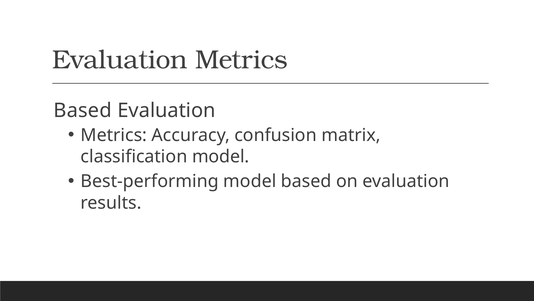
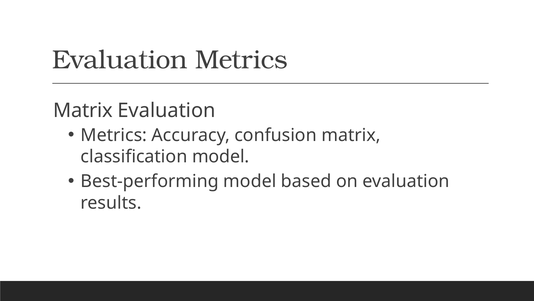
Based: Based -> Matrix (83, 110)
